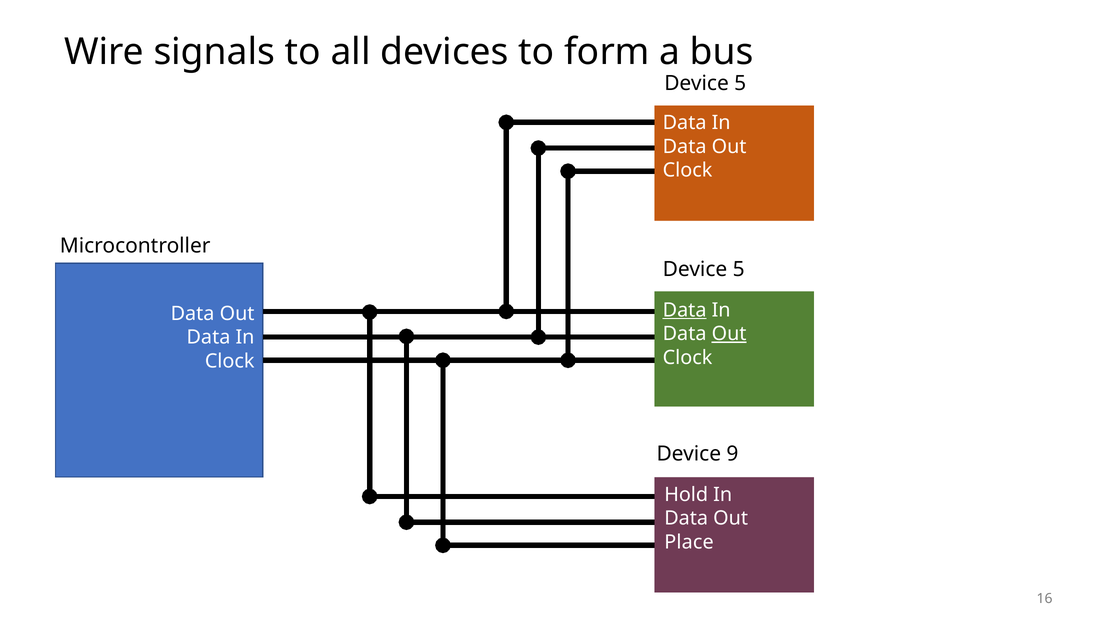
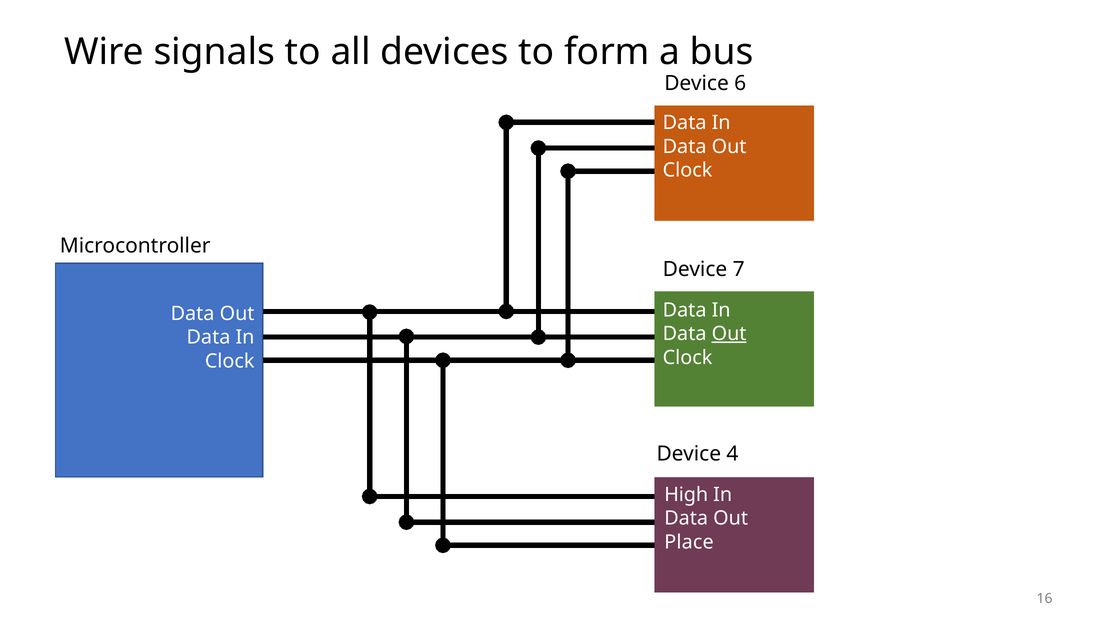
5: 5 -> 6 (740, 84)
5: 5 -> 7 (739, 269)
Data underline: present -> none (685, 310)
9: 9 -> 4 (732, 454)
Hold: Hold -> High (686, 495)
